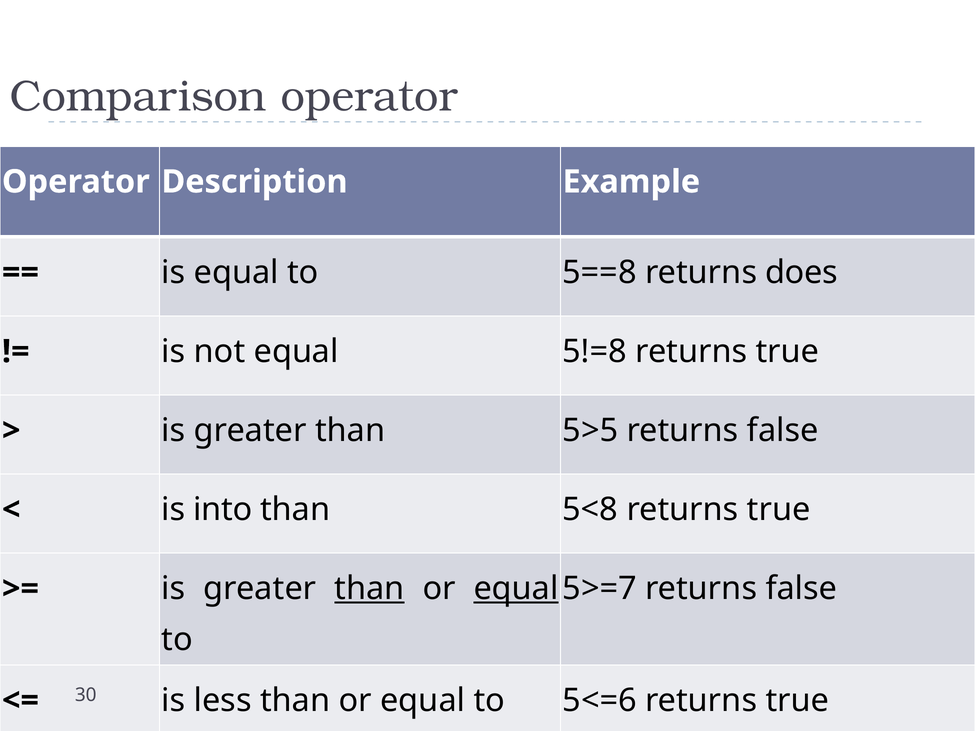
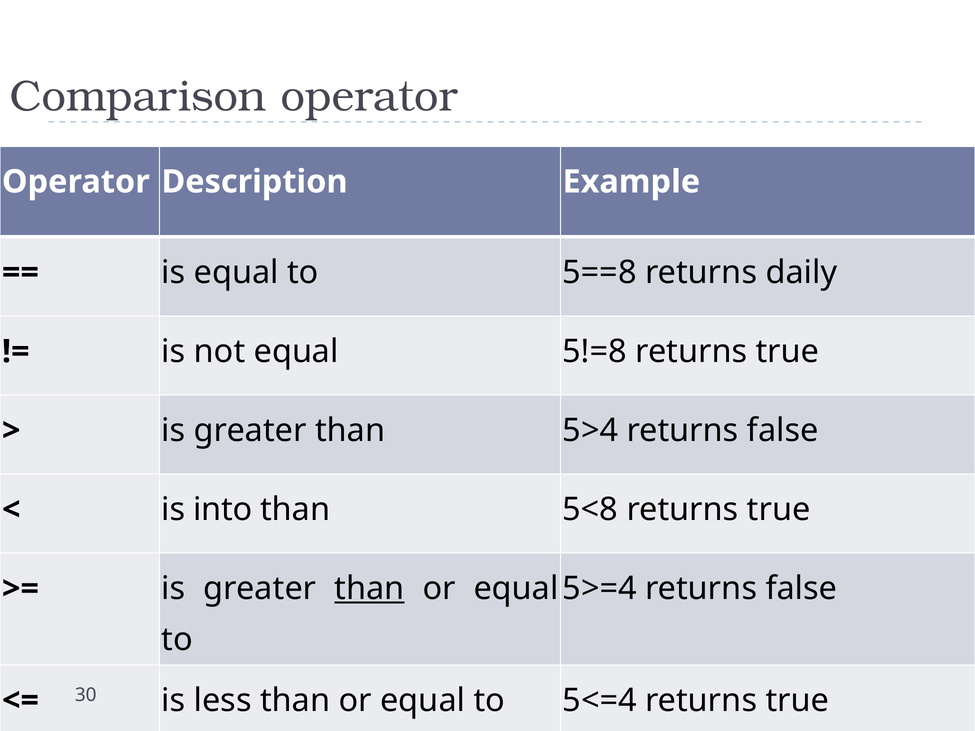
does: does -> daily (801, 273)
5>5: 5>5 -> 5>4 (590, 431)
5>=7: 5>=7 -> 5>=4 (600, 589)
equal underline: present -> none (516, 589)
5<=6: 5<=6 -> 5<=4 (600, 701)
